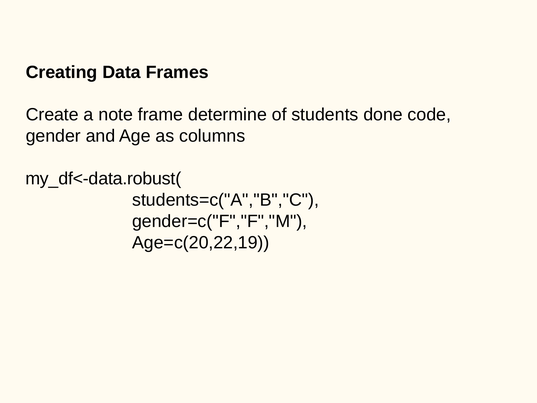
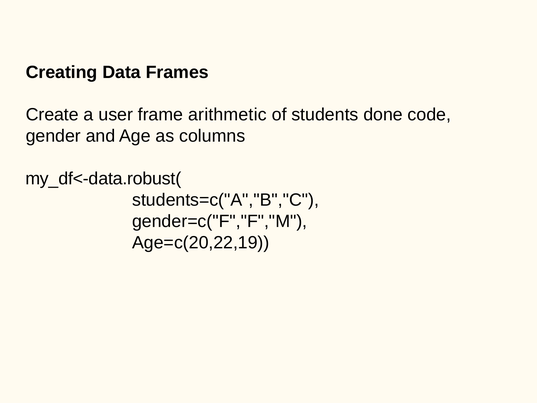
note: note -> user (116, 115)
determine: determine -> arithmetic (227, 115)
